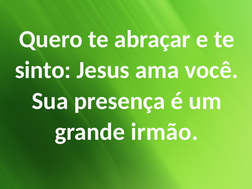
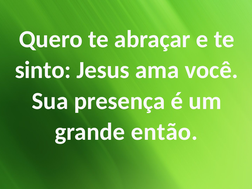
irmão: irmão -> então (164, 132)
